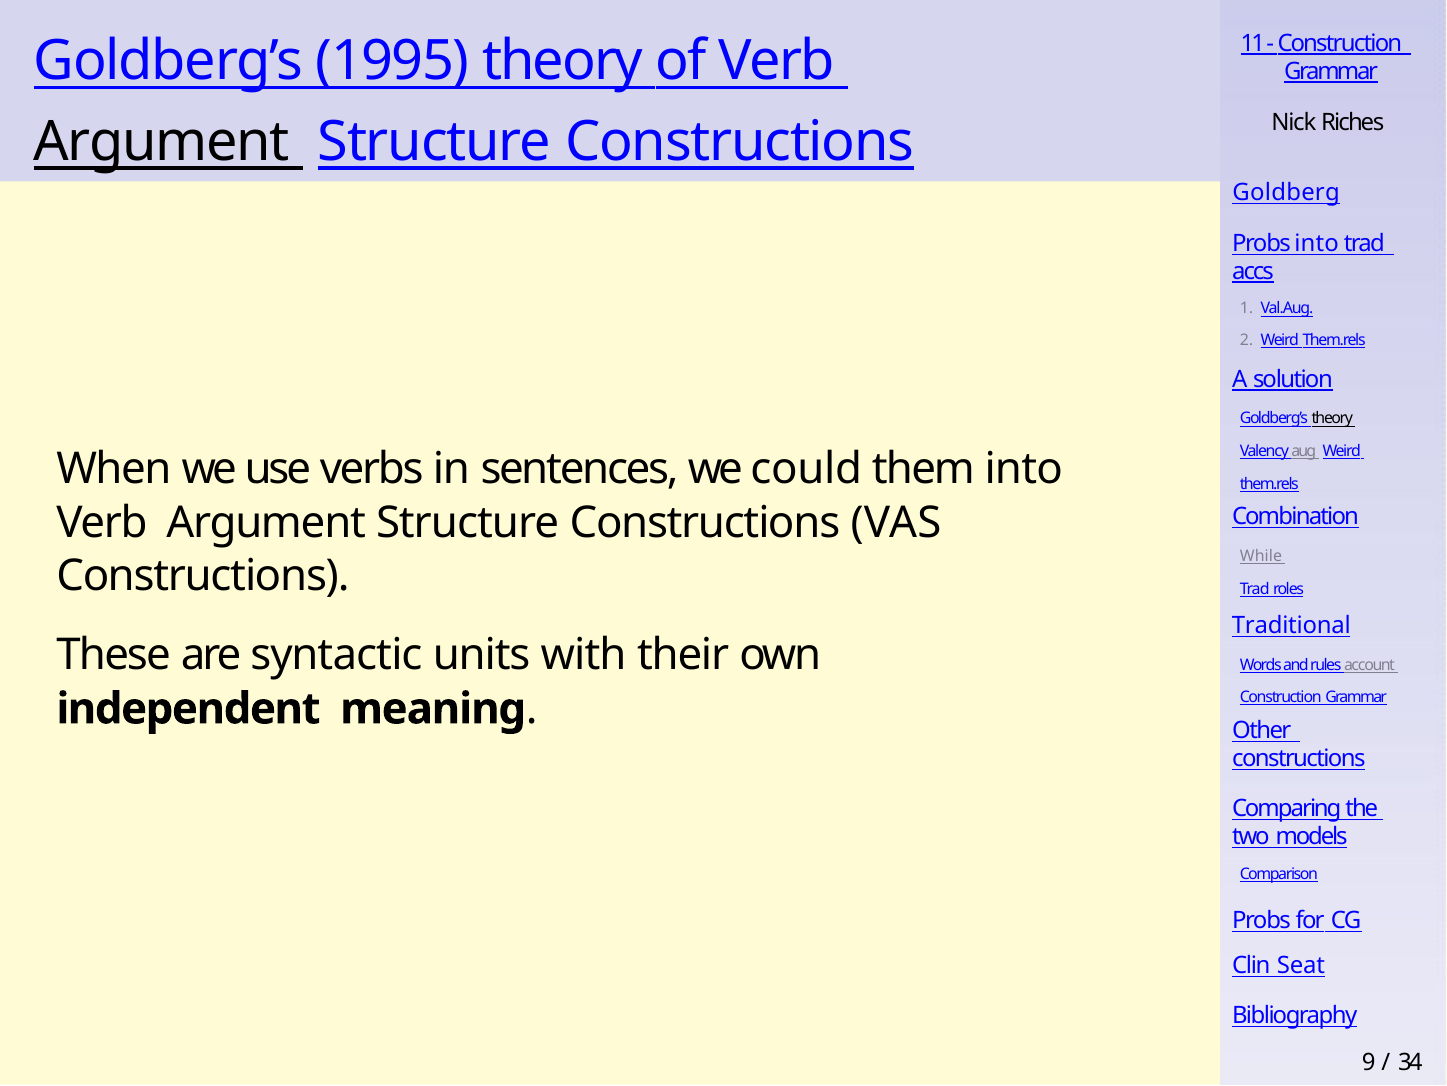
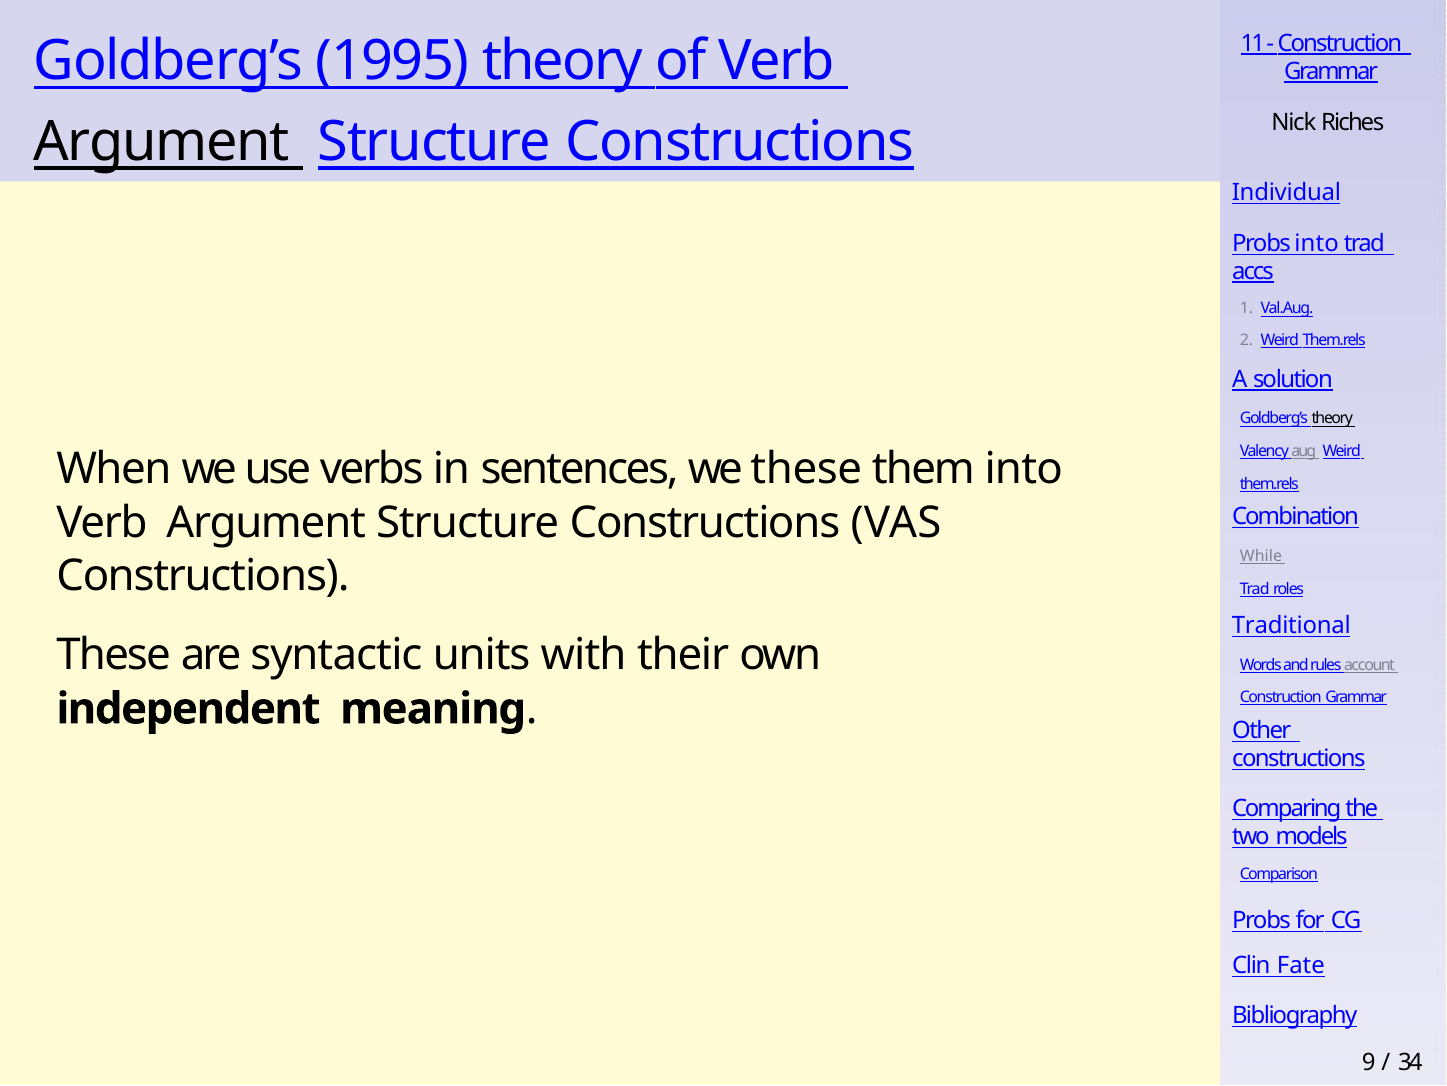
Goldberg: Goldberg -> Individual (1286, 193)
we could: could -> these (806, 469)
Seat: Seat -> Fate (1301, 966)
